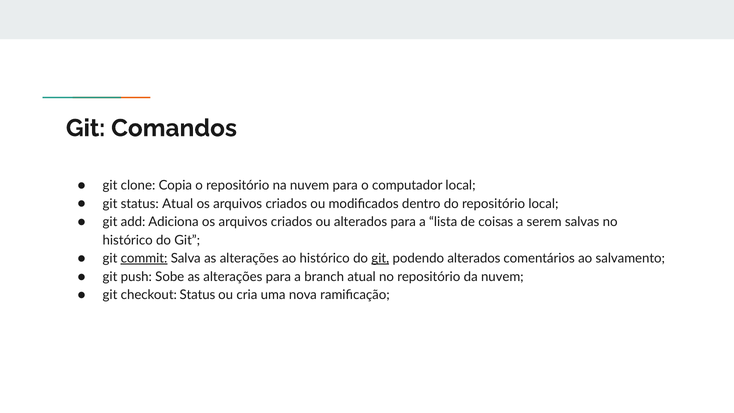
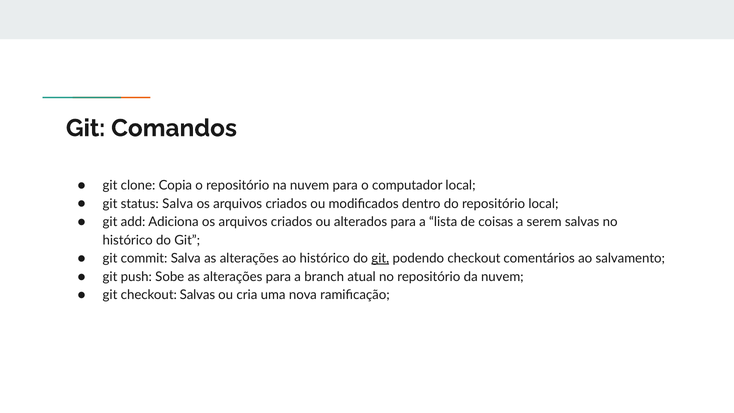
status Atual: Atual -> Salva (178, 204)
commit underline: present -> none (144, 258)
podendo alterados: alterados -> checkout (474, 258)
checkout Status: Status -> Salvas (197, 295)
